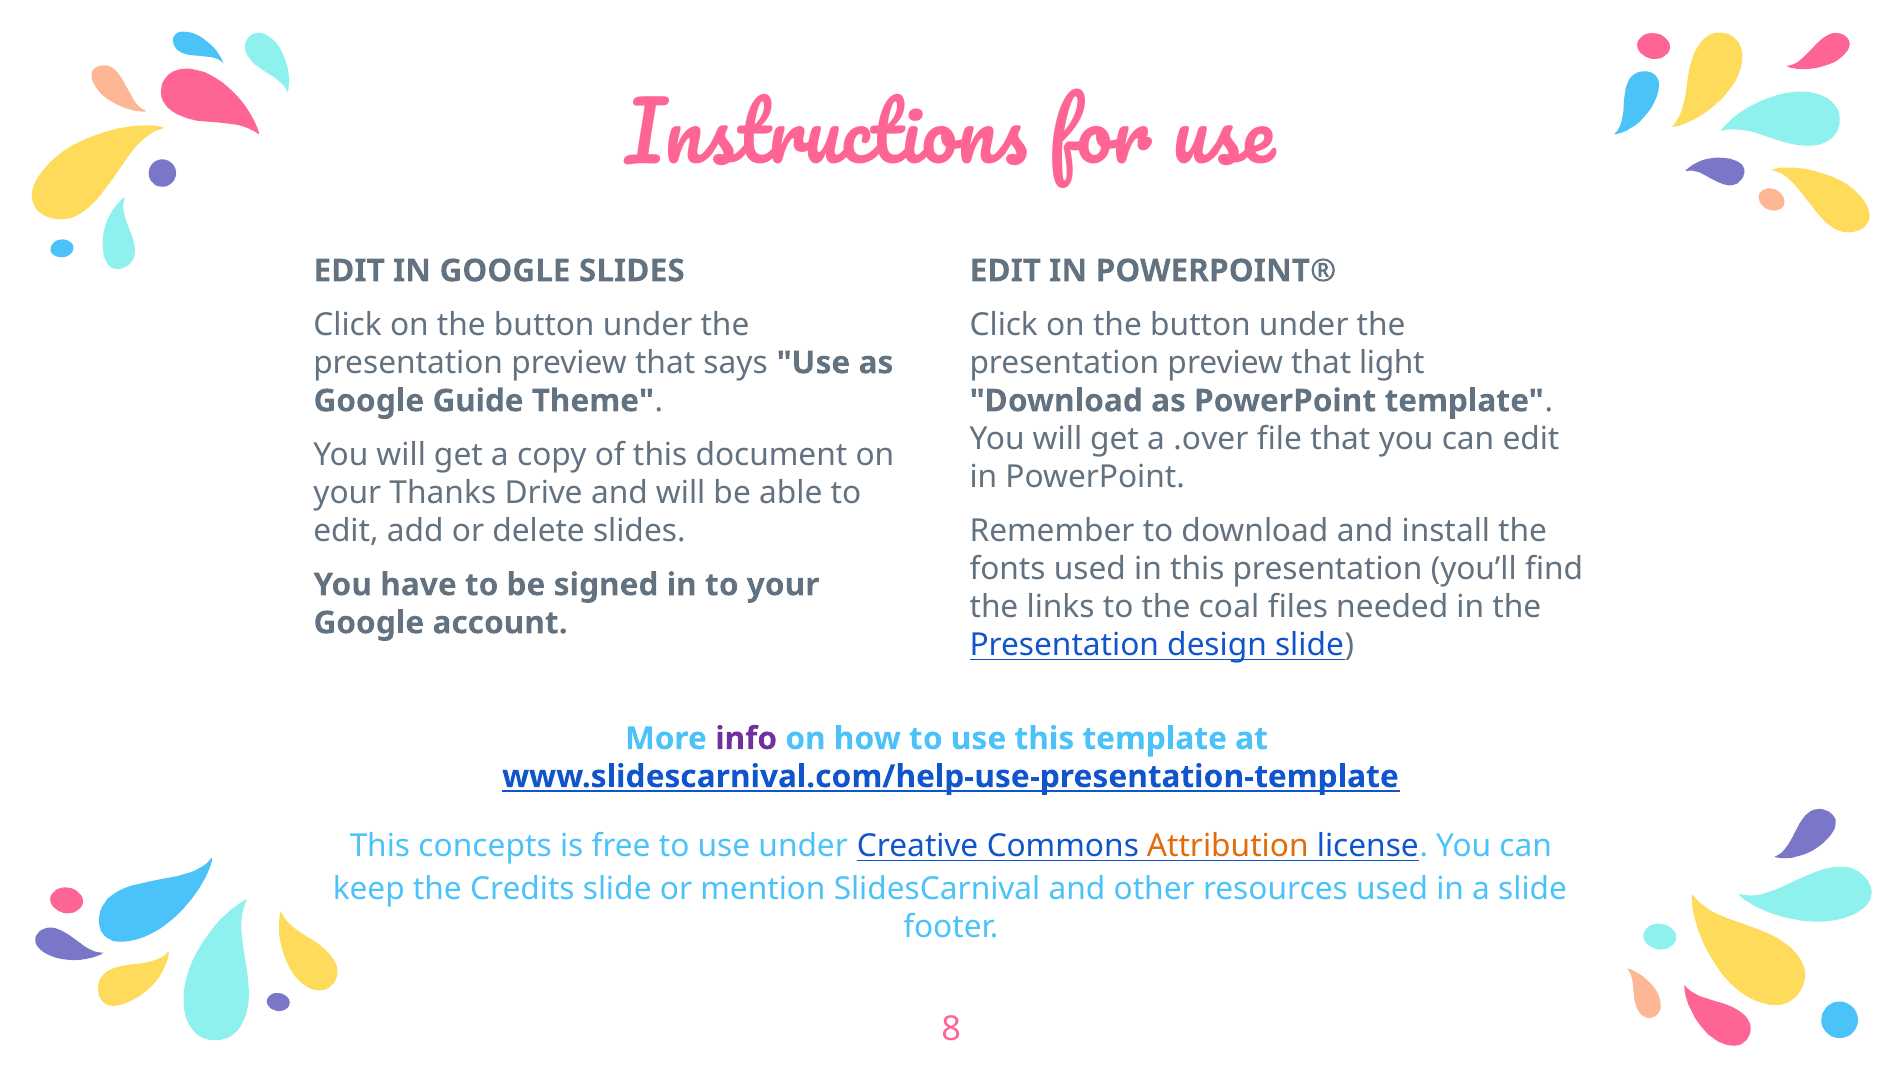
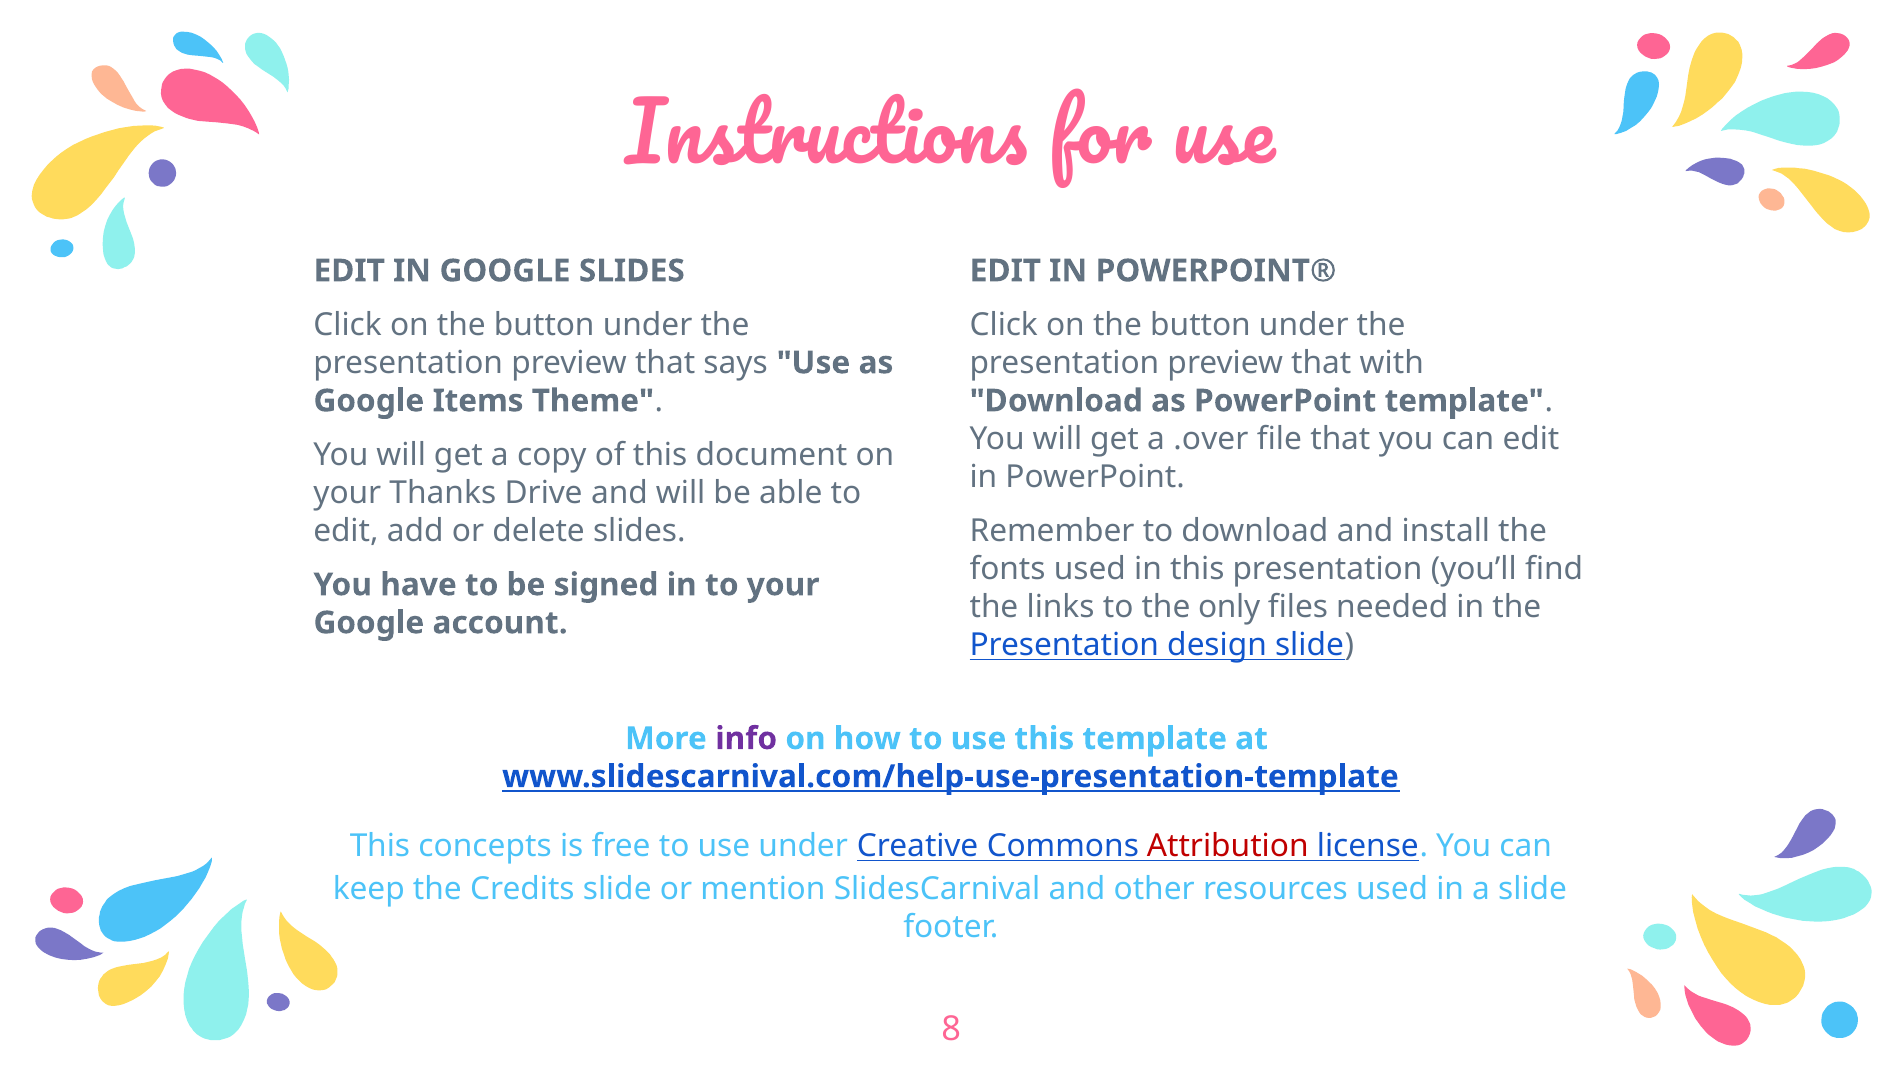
light: light -> with (1392, 363)
Guide: Guide -> Items (478, 401)
coal: coal -> only (1229, 607)
Attribution colour: orange -> red (1228, 846)
